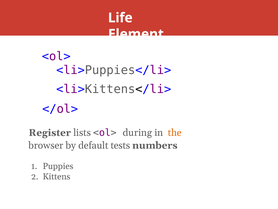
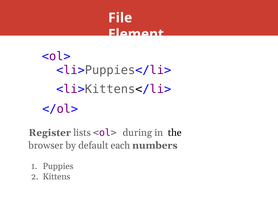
Life: Life -> File (120, 18)
the colour: orange -> black (175, 132)
tests: tests -> each (120, 145)
